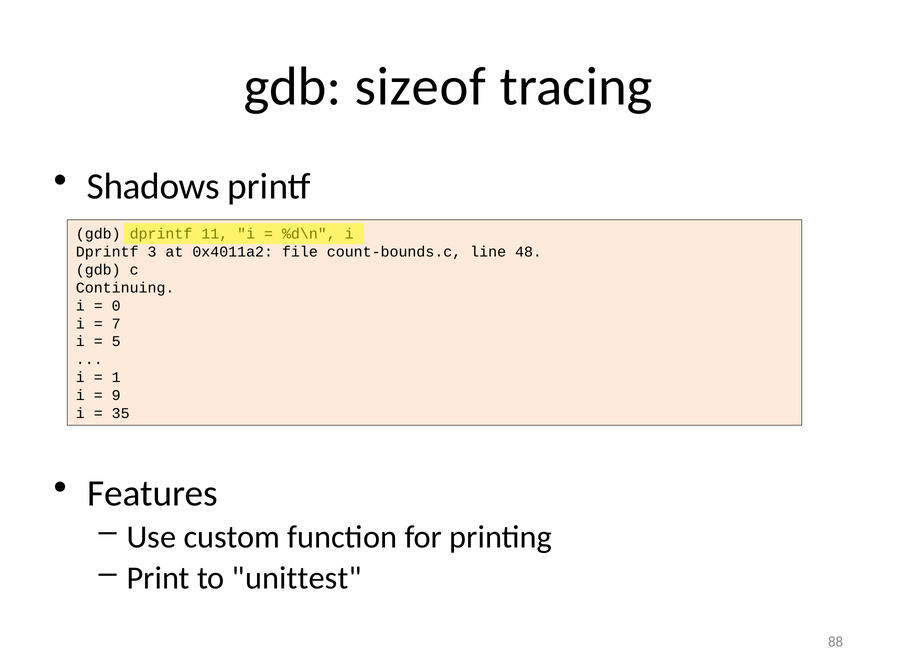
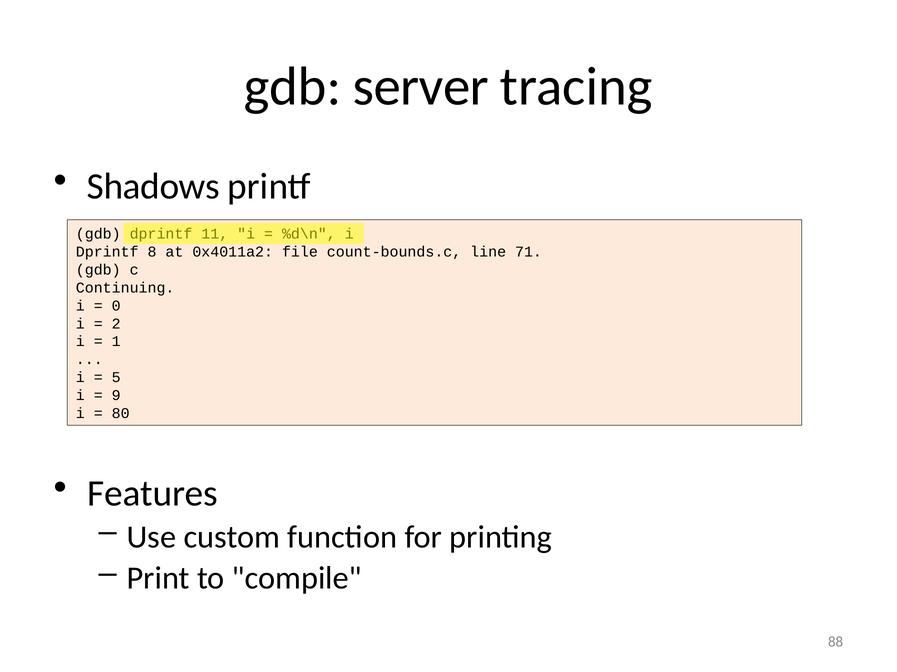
sizeof: sizeof -> server (421, 87)
3: 3 -> 8 (152, 252)
48: 48 -> 71 (529, 252)
7: 7 -> 2 (116, 324)
5: 5 -> 1 (116, 342)
1: 1 -> 5 (116, 378)
35: 35 -> 80 (121, 414)
unittest: unittest -> compile (297, 579)
